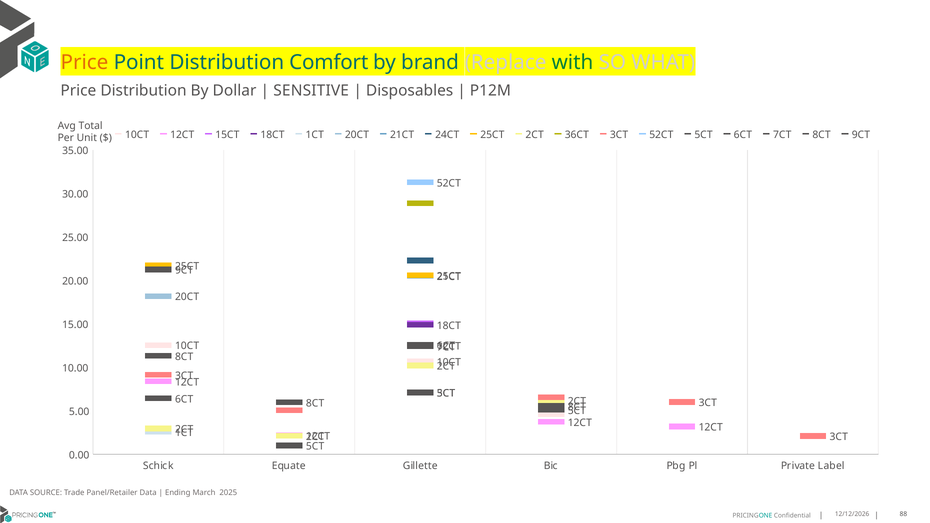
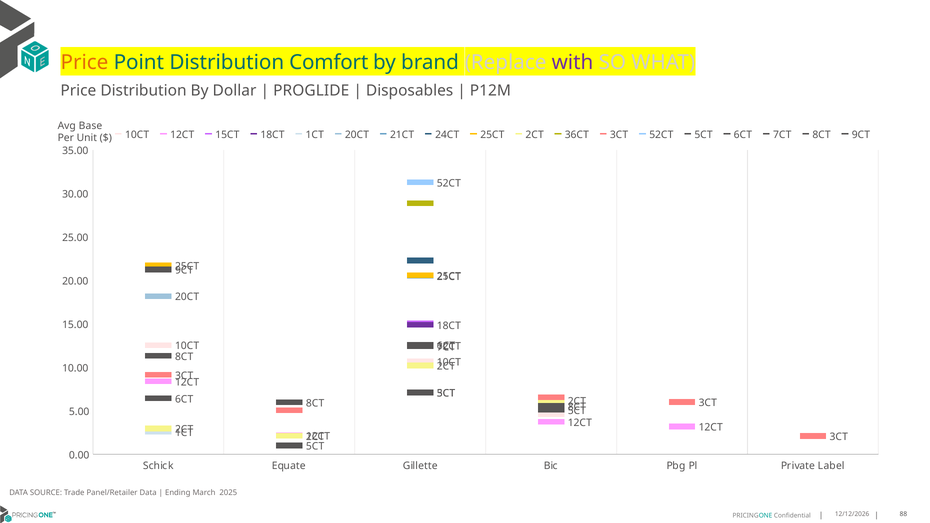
with colour: green -> purple (573, 62)
SENSITIVE: SENSITIVE -> PROGLIDE (311, 91)
Total: Total -> Base (91, 126)
